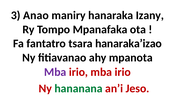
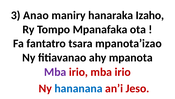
Izany: Izany -> Izaho (150, 15)
hanaraka’izao: hanaraka’izao -> mpanota’izao (128, 43)
hananana colour: green -> blue (78, 88)
